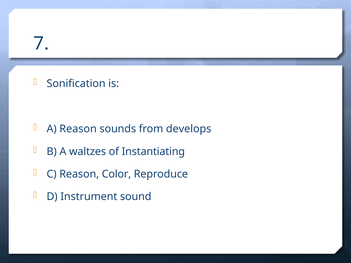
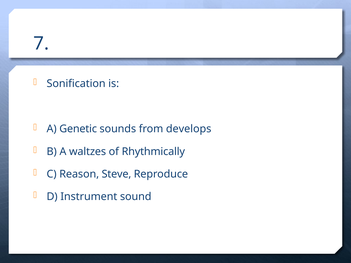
A Reason: Reason -> Genetic (78, 129)
Instantiating: Instantiating -> Rhythmically (153, 152)
Color: Color -> Steve (116, 174)
